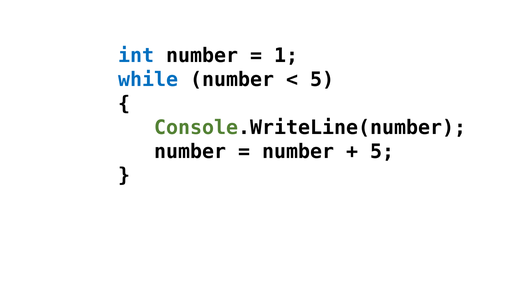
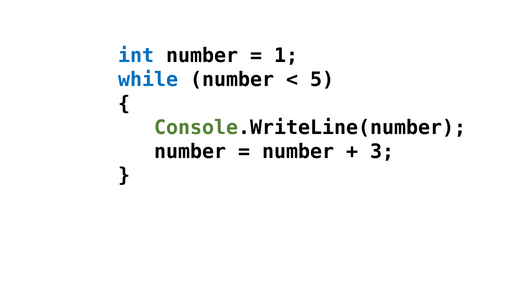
5: 5 -> 3 (382, 152)
